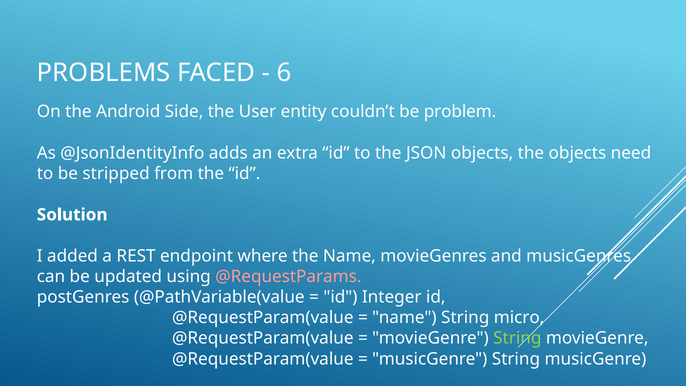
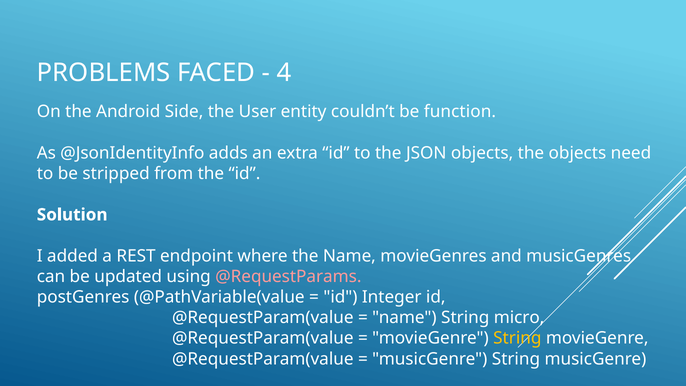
6: 6 -> 4 (284, 73)
problem: problem -> function (460, 112)
String colour: light green -> yellow (517, 338)
